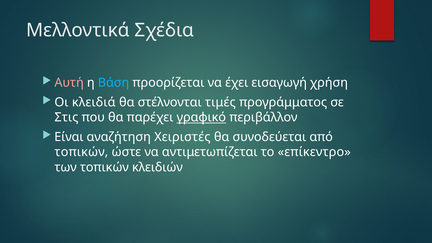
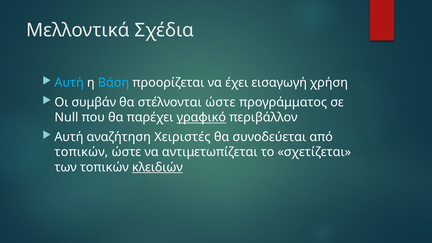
Αυτή colour: pink -> light blue (69, 83)
κλειδιά: κλειδιά -> συμβάν (94, 102)
στέλνονται τιμές: τιμές -> ώστε (220, 102)
Στις: Στις -> Null (66, 117)
Είναι: Είναι -> Αυτή (69, 137)
επίκεντρο: επίκεντρο -> σχετίζεται (314, 152)
κλειδιών underline: none -> present (157, 167)
